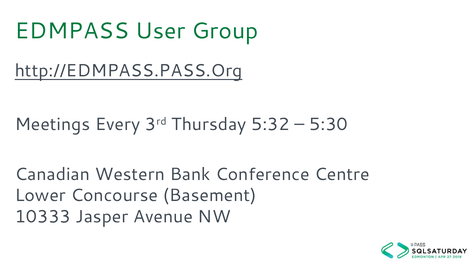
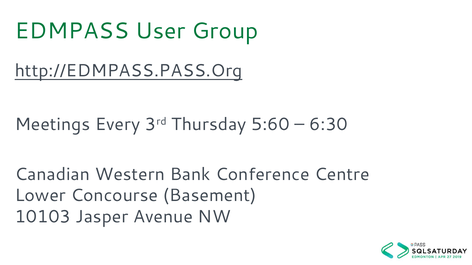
5:32: 5:32 -> 5:60 (270, 125)
5:30: 5:30 -> 6:30 (329, 125)
10333: 10333 -> 10103 (43, 217)
